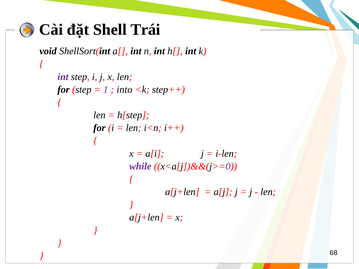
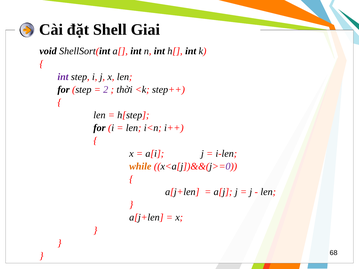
Trái: Trái -> Giai (145, 30)
1: 1 -> 2 (106, 90)
into: into -> thời (125, 90)
while colour: purple -> orange (140, 166)
